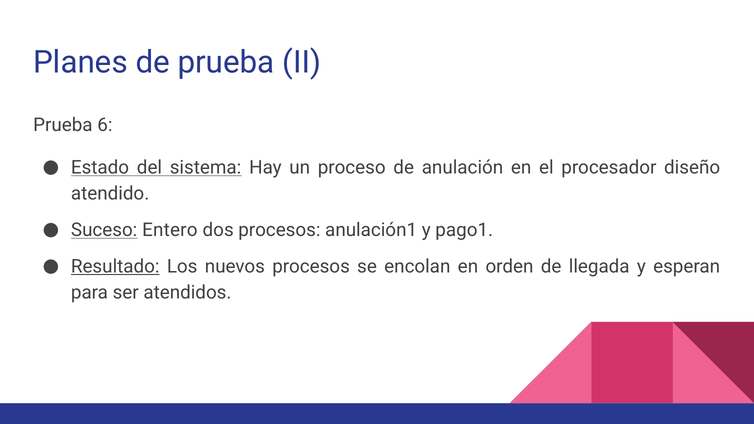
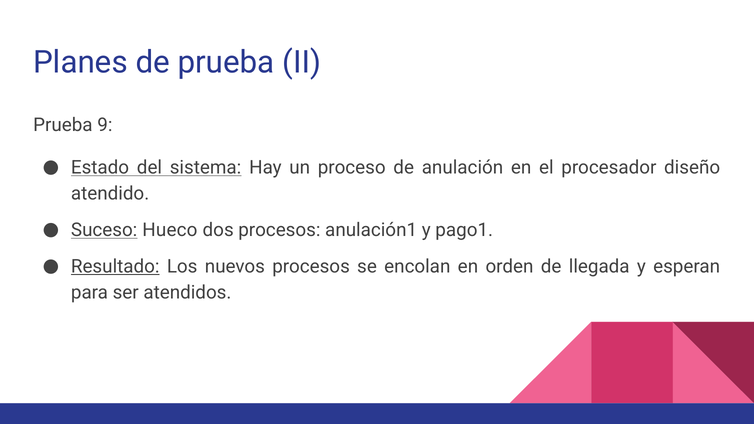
6: 6 -> 9 (105, 125)
Entero: Entero -> Hueco (170, 230)
